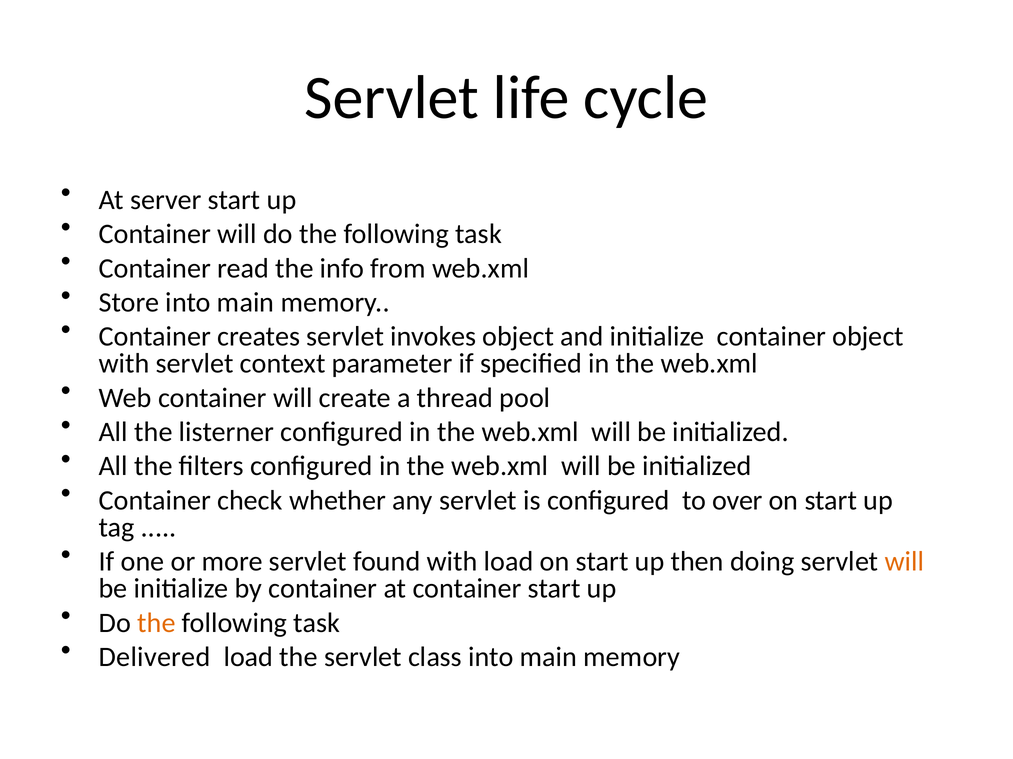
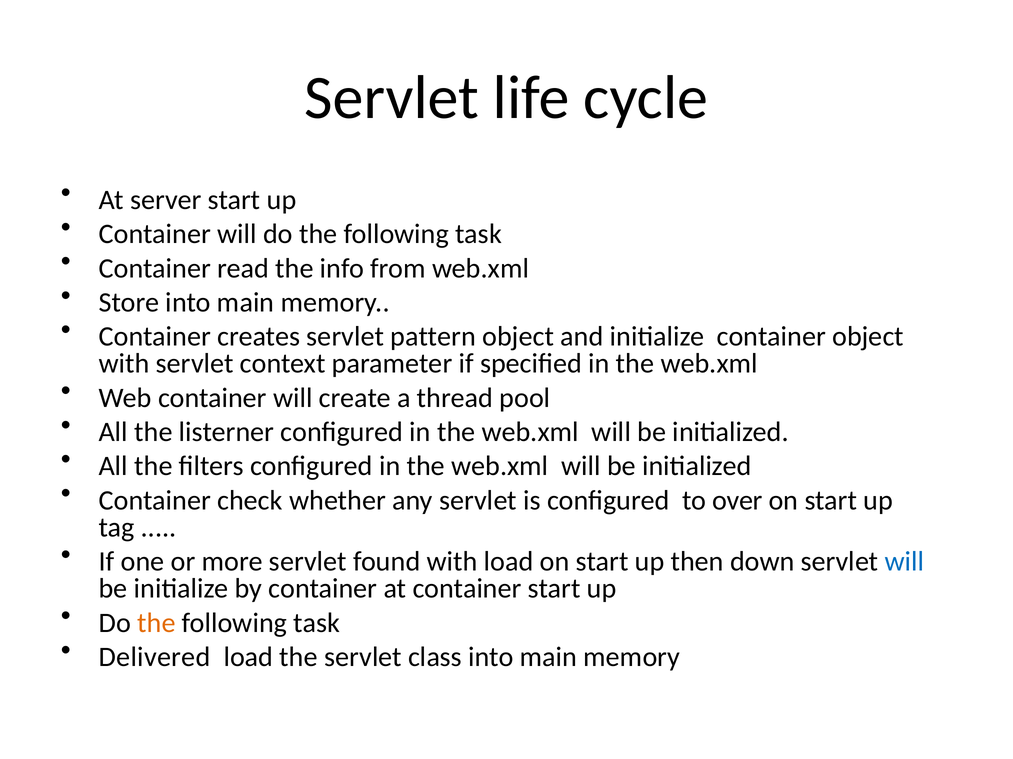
invokes: invokes -> pattern (433, 337)
doing: doing -> down (762, 562)
will colour: orange -> blue (904, 562)
